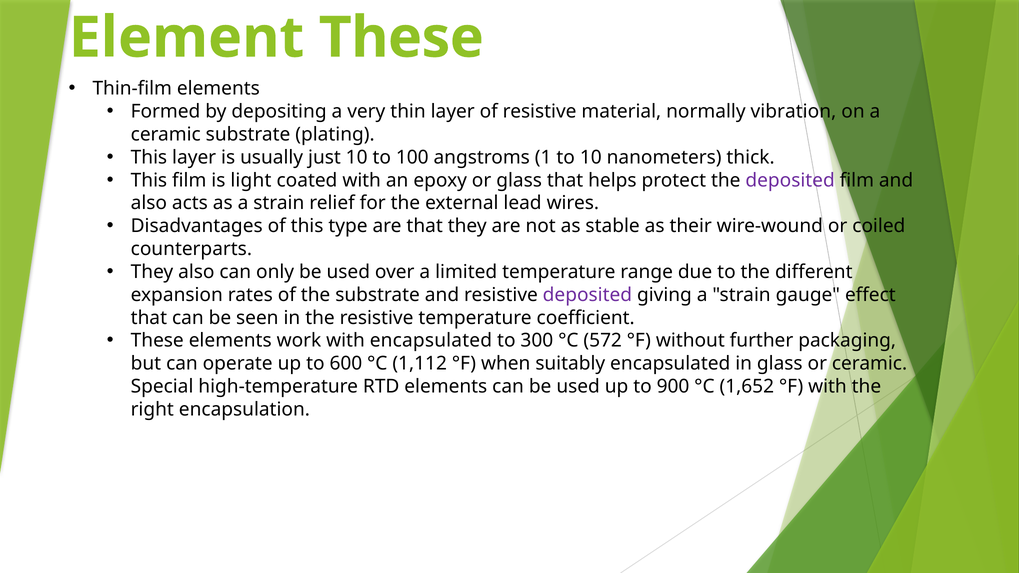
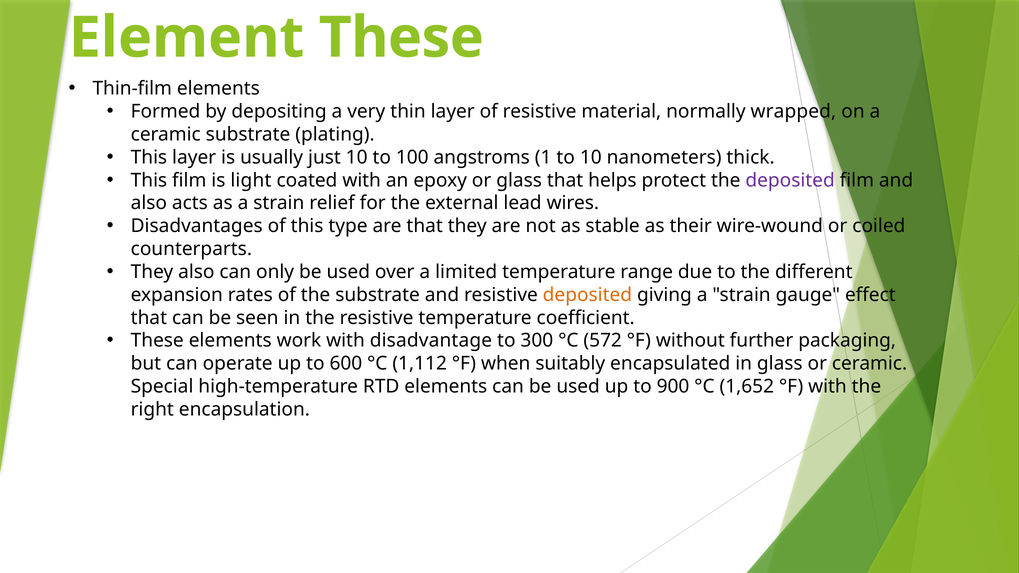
vibration: vibration -> wrapped (793, 112)
deposited colour: purple -> orange (587, 295)
with encapsulated: encapsulated -> disadvantage (431, 341)
